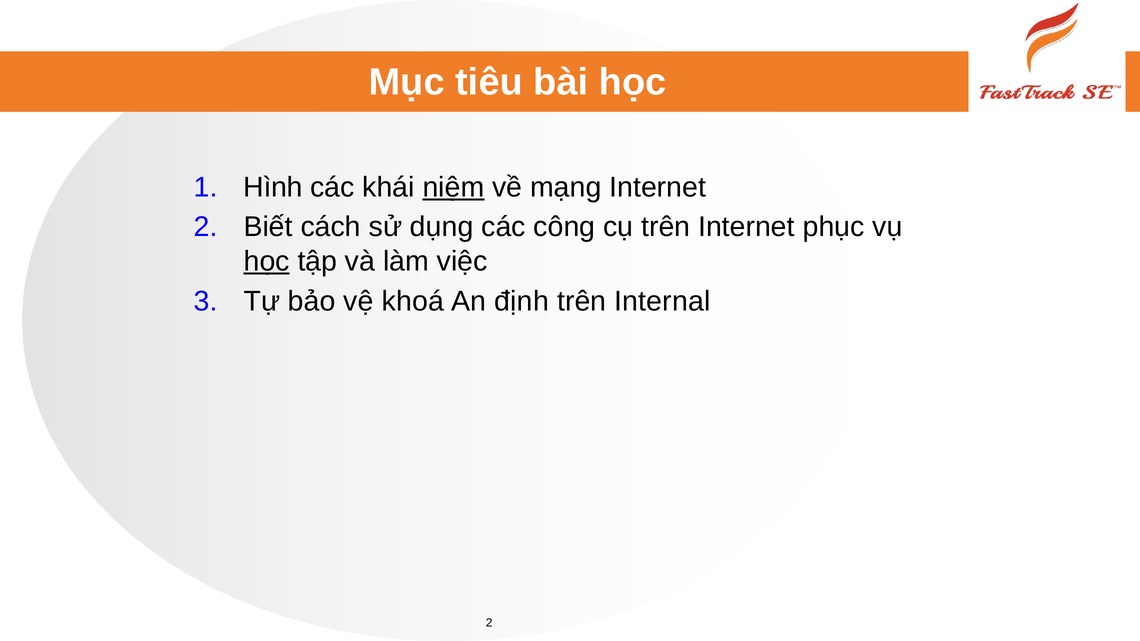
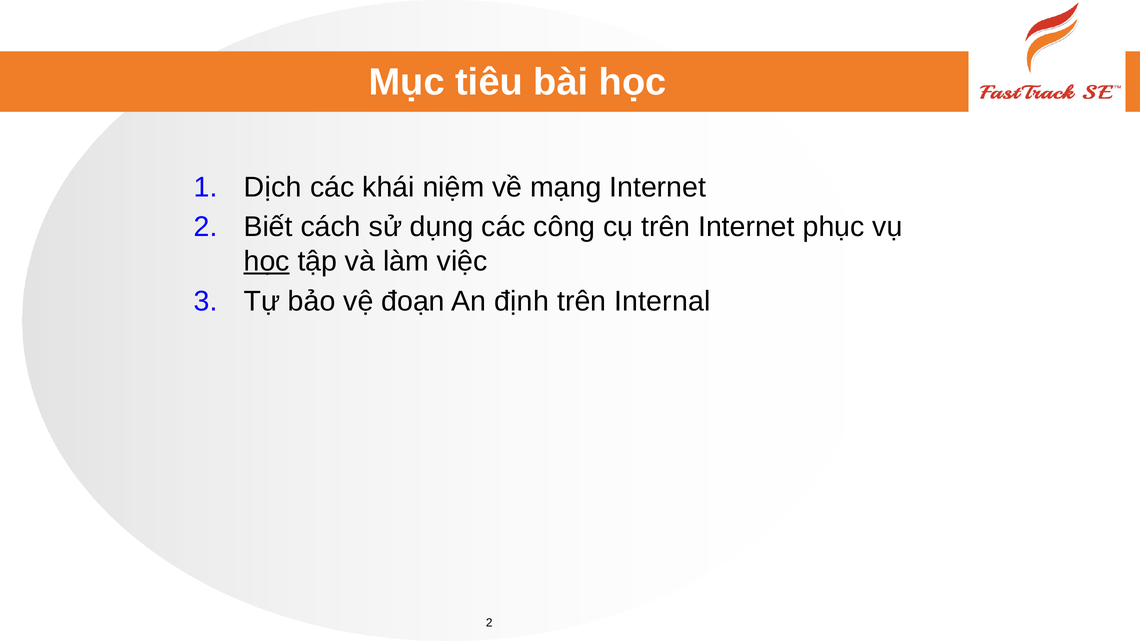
Hình: Hình -> Dịch (273, 187)
niệm underline: present -> none (453, 187)
khoá: khoá -> đoạn (413, 301)
